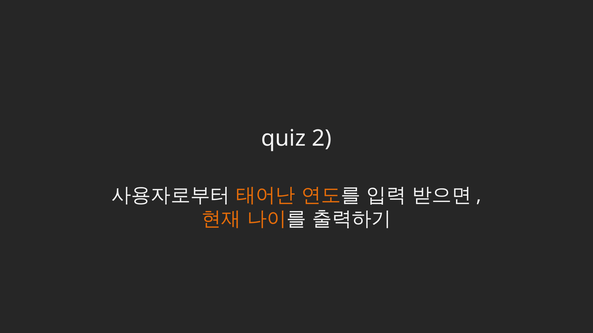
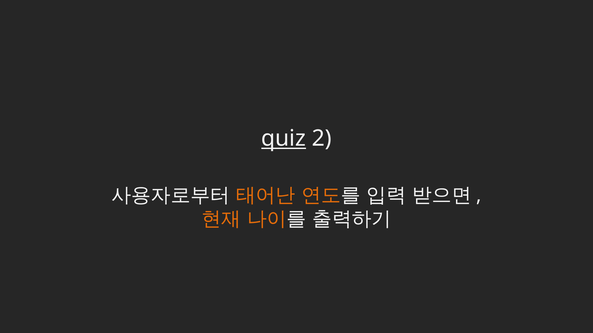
quiz underline: none -> present (284, 139)
